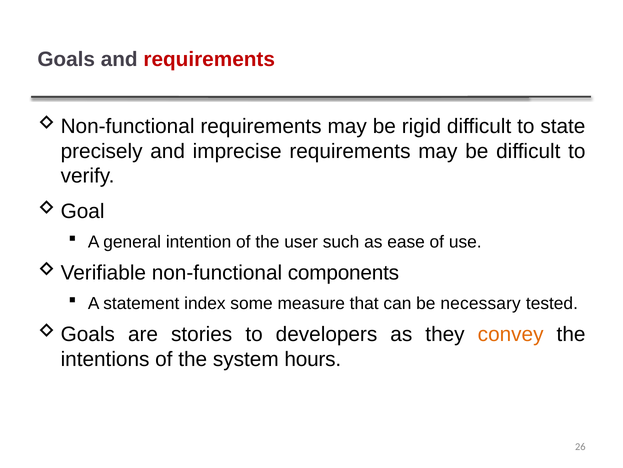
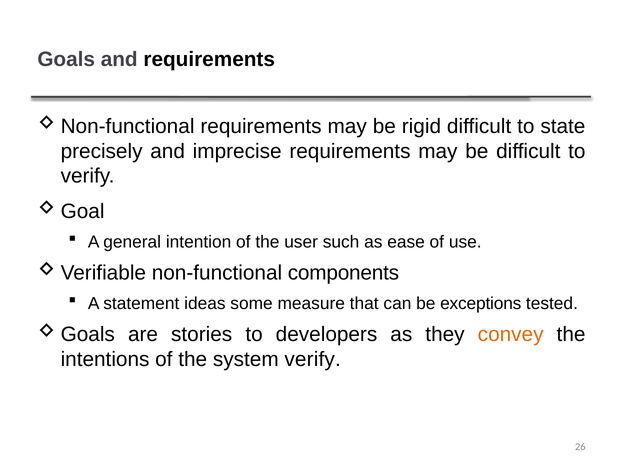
requirements colour: red -> black (209, 59)
index: index -> ideas (205, 303)
necessary: necessary -> exceptions (481, 303)
system hours: hours -> verify (313, 359)
